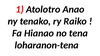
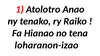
loharanon-tena: loharanon-tena -> loharanon-izao (47, 45)
